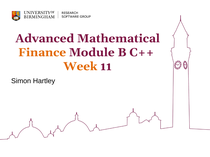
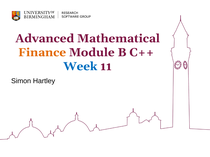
Week colour: orange -> blue (80, 67)
